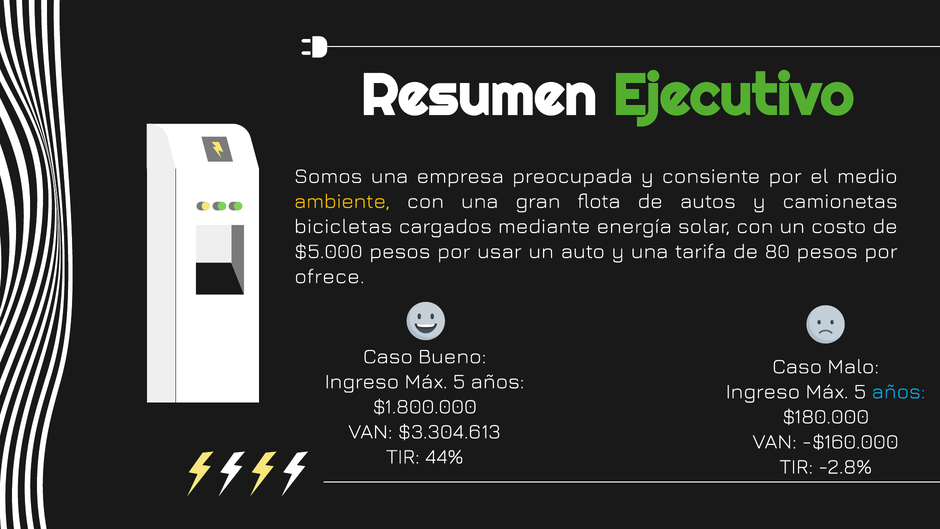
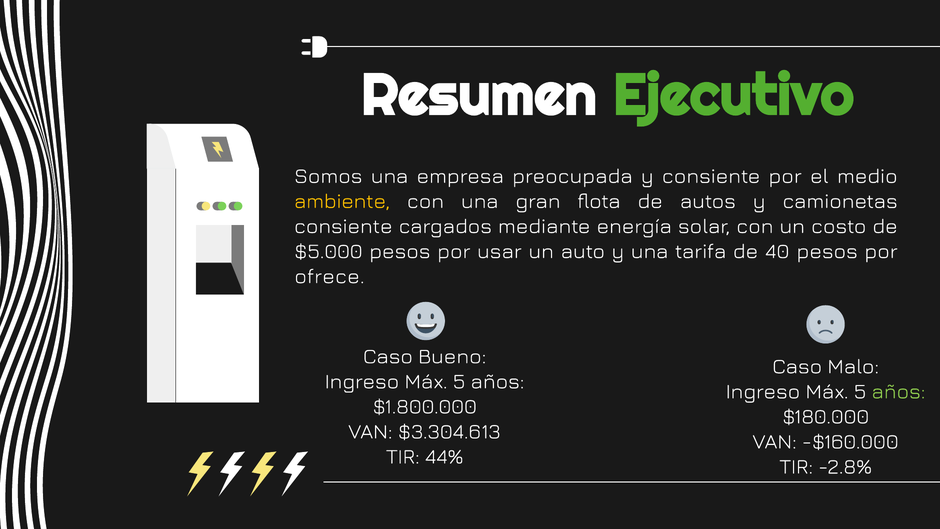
bicicletas: bicicletas -> consiente (343, 226)
80: 80 -> 40 (777, 251)
años colour: light blue -> light green (898, 391)
